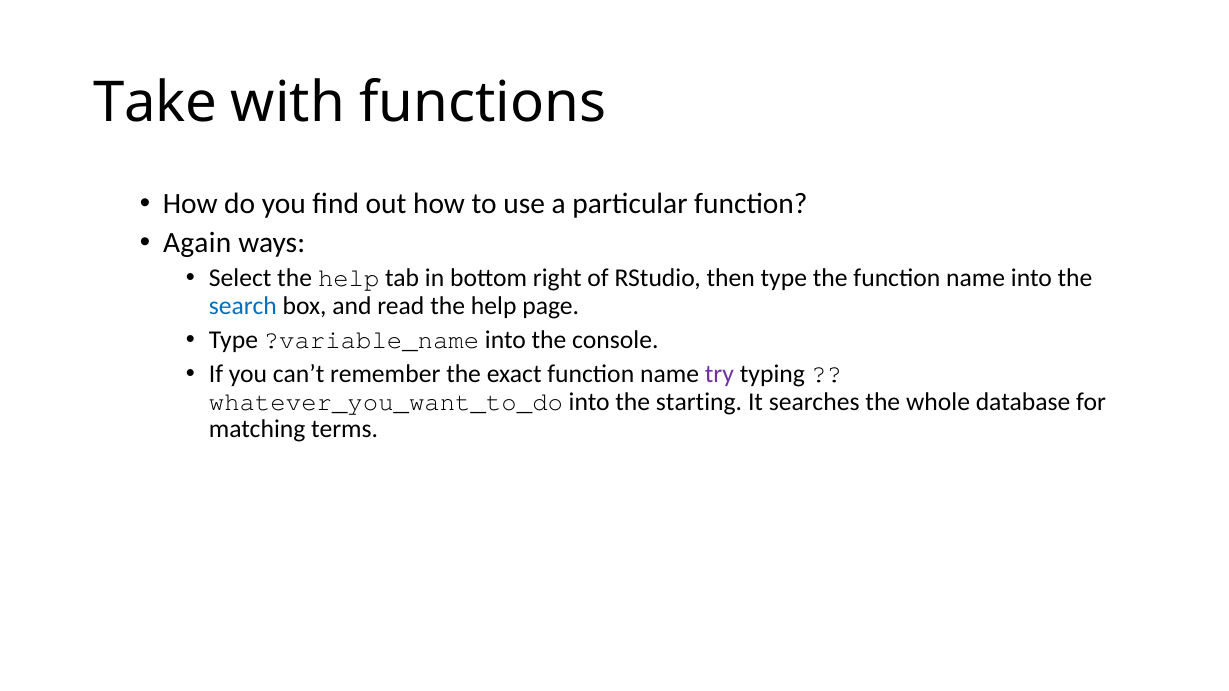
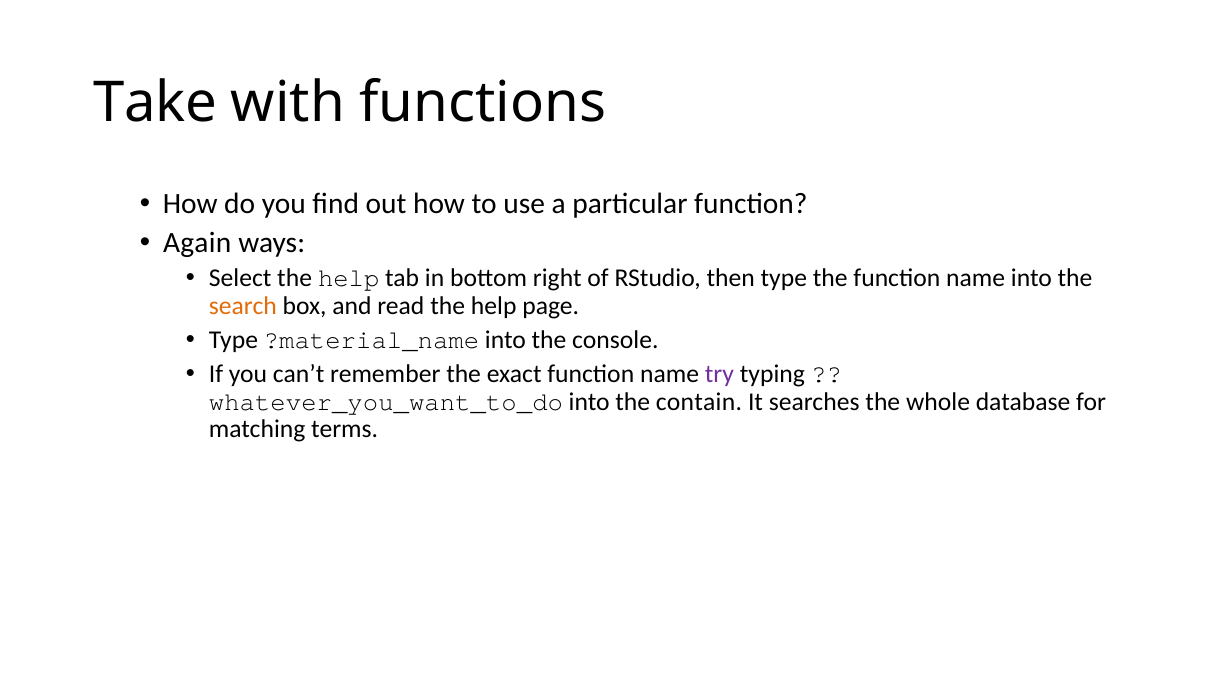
search colour: blue -> orange (243, 306)
?variable_name: ?variable_name -> ?material_name (371, 340)
starting: starting -> contain (699, 402)
